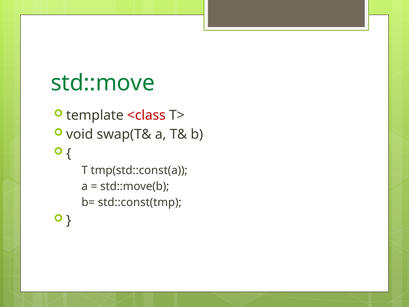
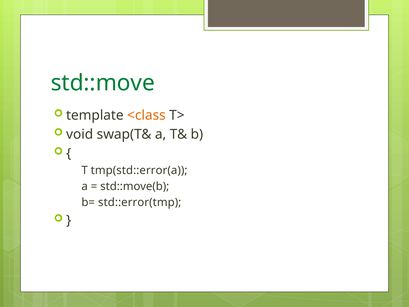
<class colour: red -> orange (146, 115)
tmp(std::const(a: tmp(std::const(a -> tmp(std::error(a (139, 170)
std::const(tmp: std::const(tmp -> std::error(tmp (140, 202)
